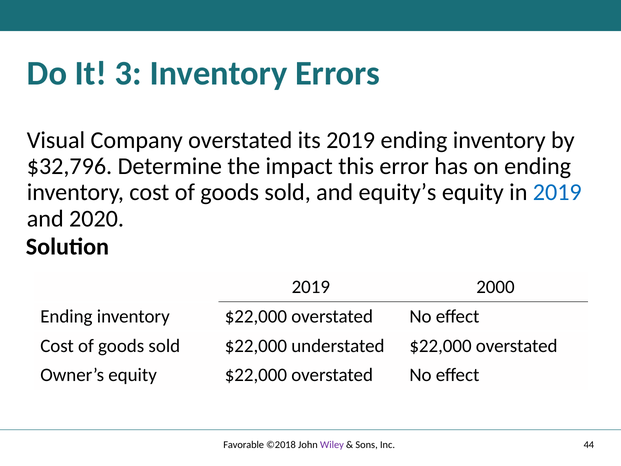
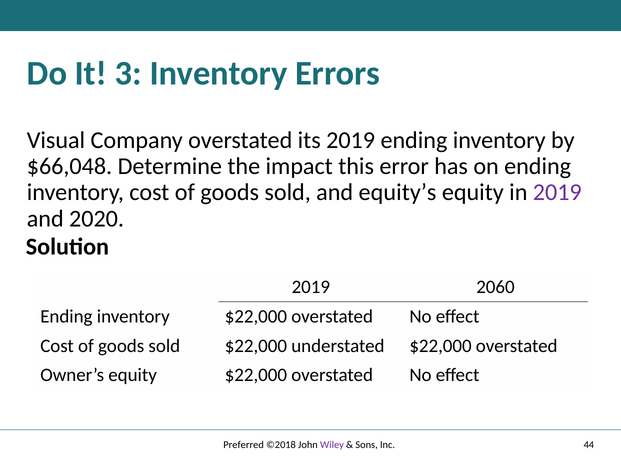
$32,796: $32,796 -> $66,048 (70, 166)
2019 colour: blue -> purple (557, 192)
2000: 2000 -> 2060 (495, 287)
Favorable: Favorable -> Preferred (244, 445)
